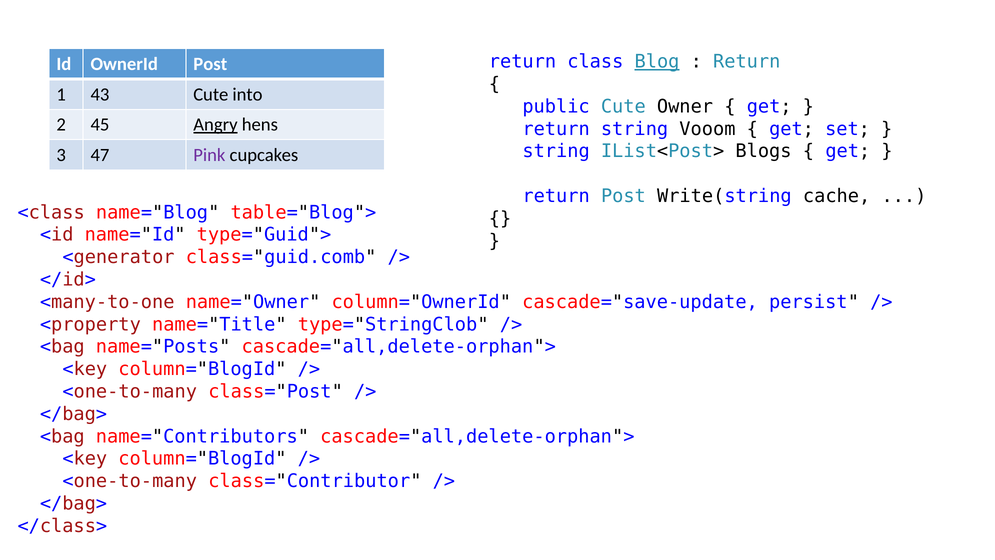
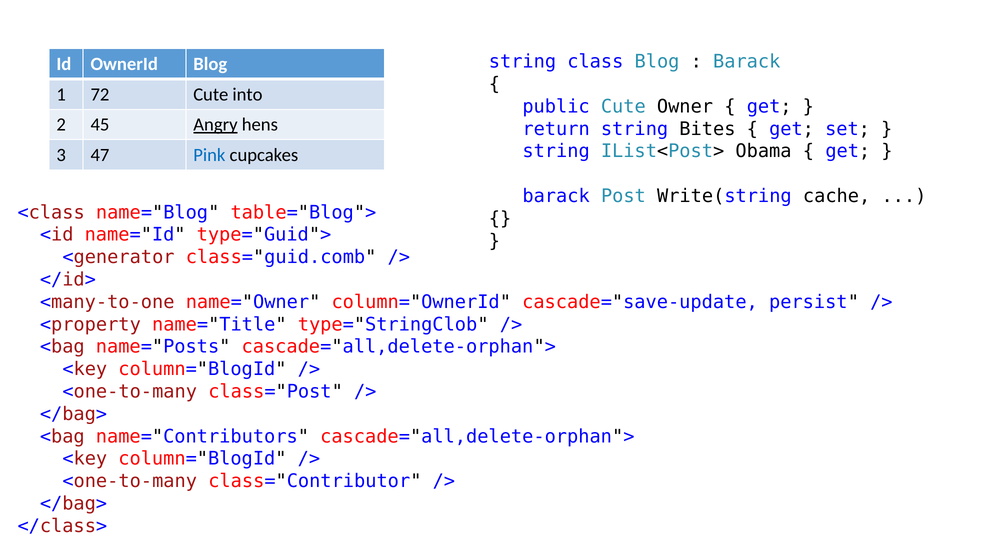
return: return -> string (523, 62)
Blog underline: present -> none (657, 62)
Return: Return -> Barack (747, 62)
OwnerId Post: Post -> Blog (210, 64)
43: 43 -> 72 (100, 94)
Vooom: Vooom -> Bites (707, 129)
Blogs: Blogs -> Obama (764, 151)
Pink colour: purple -> blue (209, 155)
return: return -> barack (556, 196)
